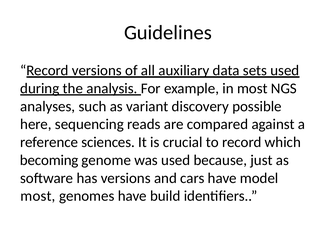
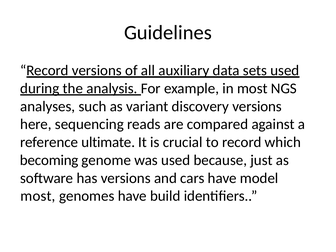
discovery possible: possible -> versions (257, 106)
sciences: sciences -> ultimate (108, 142)
